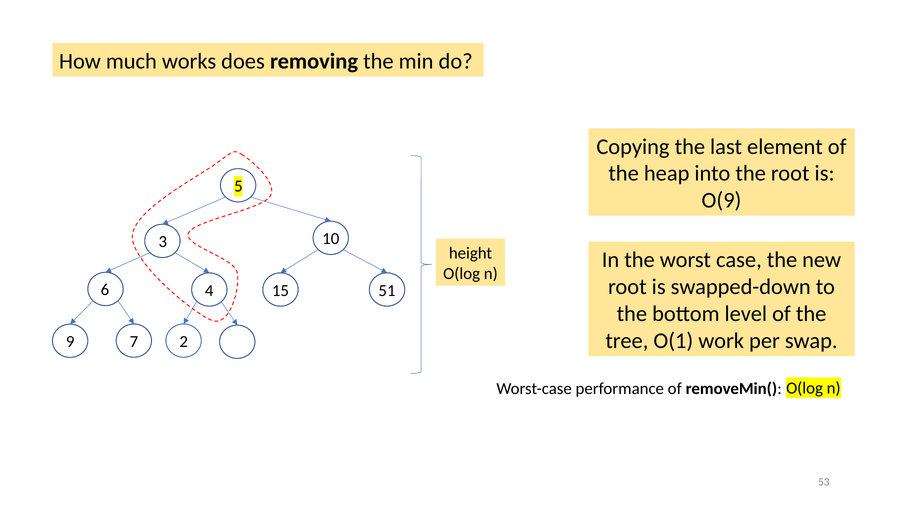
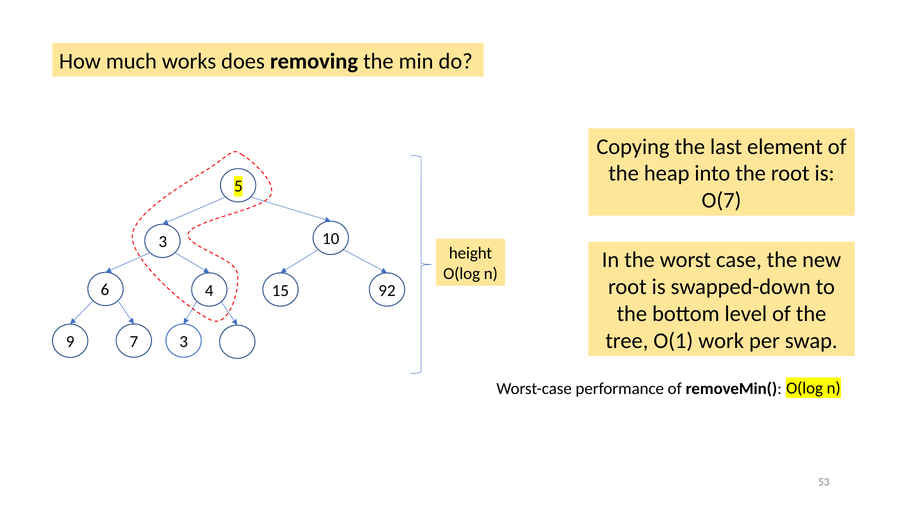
O(9: O(9 -> O(7 (722, 201)
51: 51 -> 92 (387, 291)
7 2: 2 -> 3 (184, 342)
